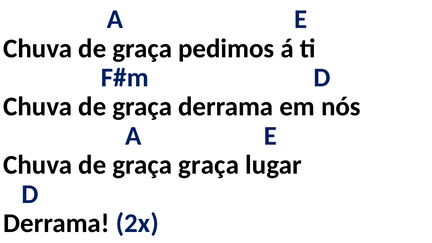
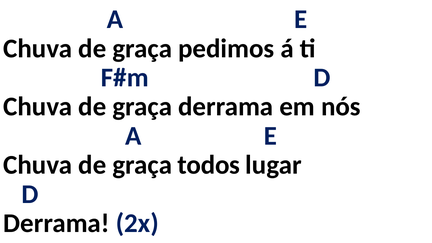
graça graça: graça -> todos (209, 165)
